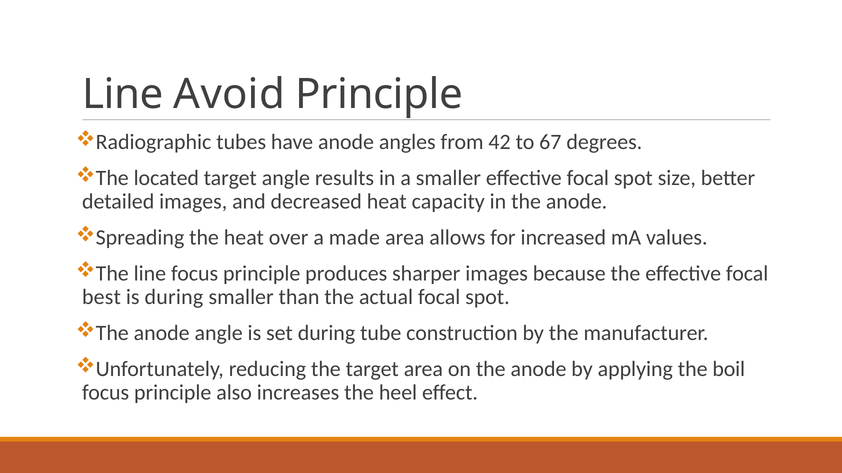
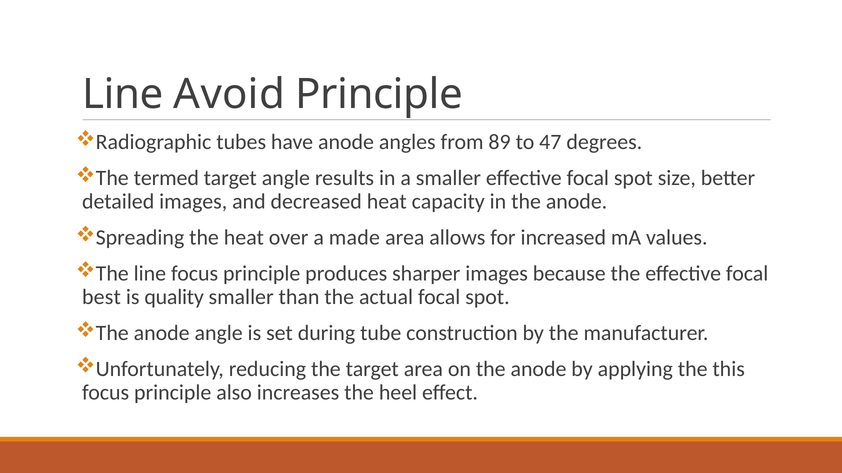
42: 42 -> 89 (500, 142)
67: 67 -> 47 (550, 142)
located: located -> termed (166, 178)
is during: during -> quality (174, 298)
boil: boil -> this (729, 369)
